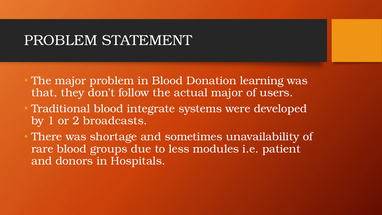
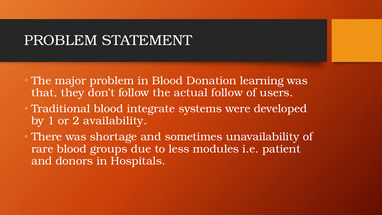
actual major: major -> follow (227, 93)
broadcasts: broadcasts -> availability (115, 121)
